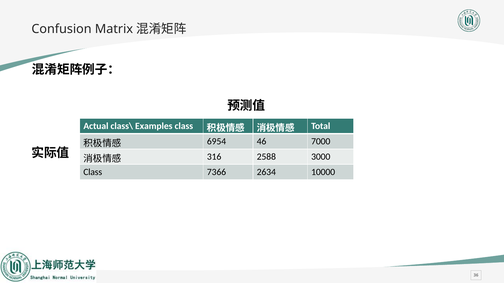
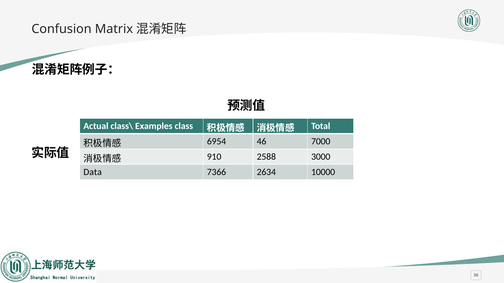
316: 316 -> 910 (214, 157)
Class: Class -> Data (93, 172)
